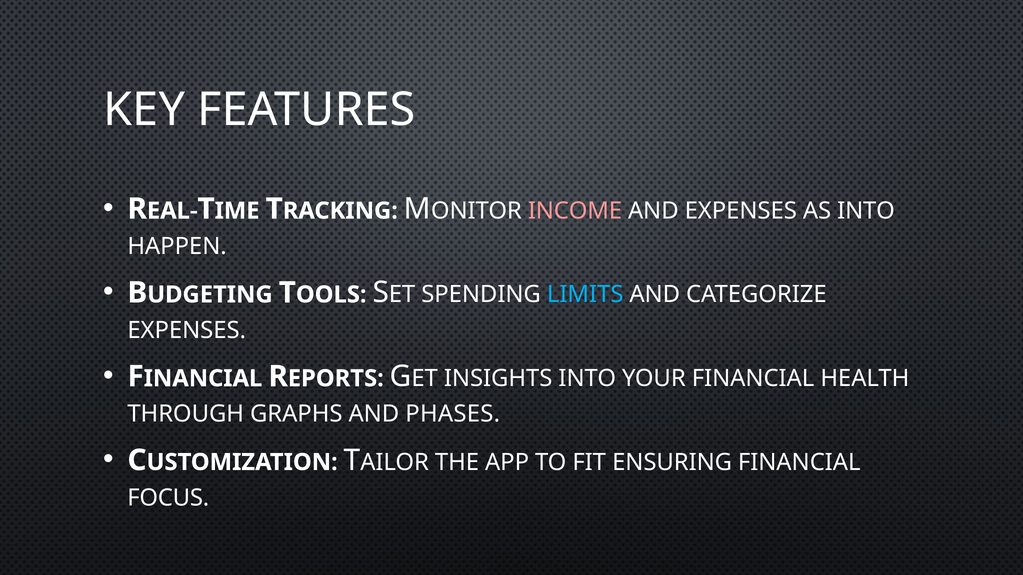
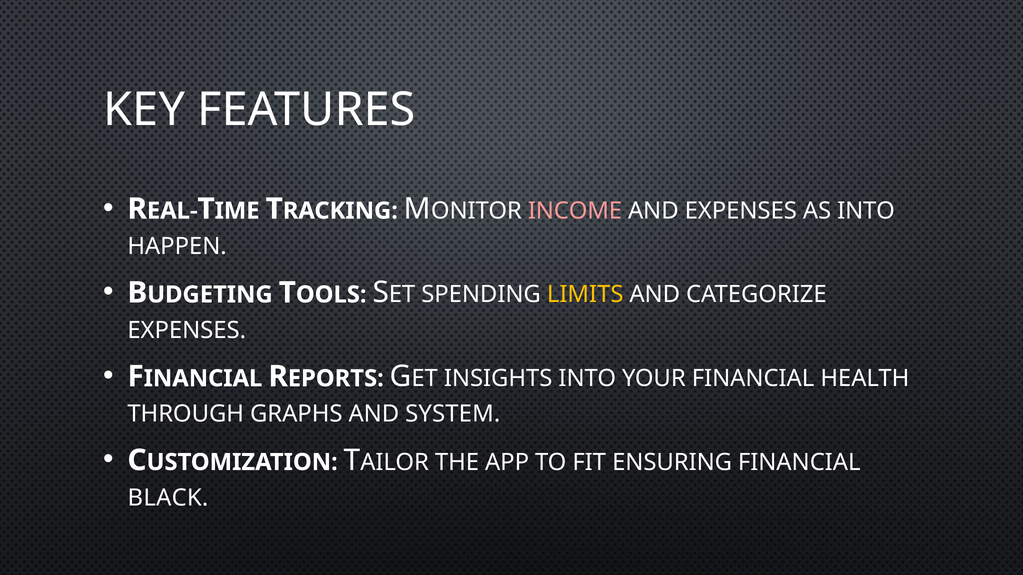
LIMITS colour: light blue -> yellow (585, 295)
PHASES: PHASES -> SYSTEM (453, 414)
FOCUS: FOCUS -> BLACK (168, 498)
